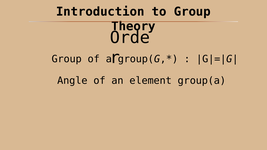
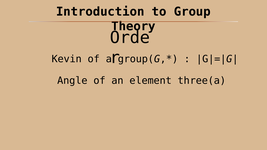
Group: Group -> Kevin (67, 59)
group(a: group(a -> three(a (202, 81)
